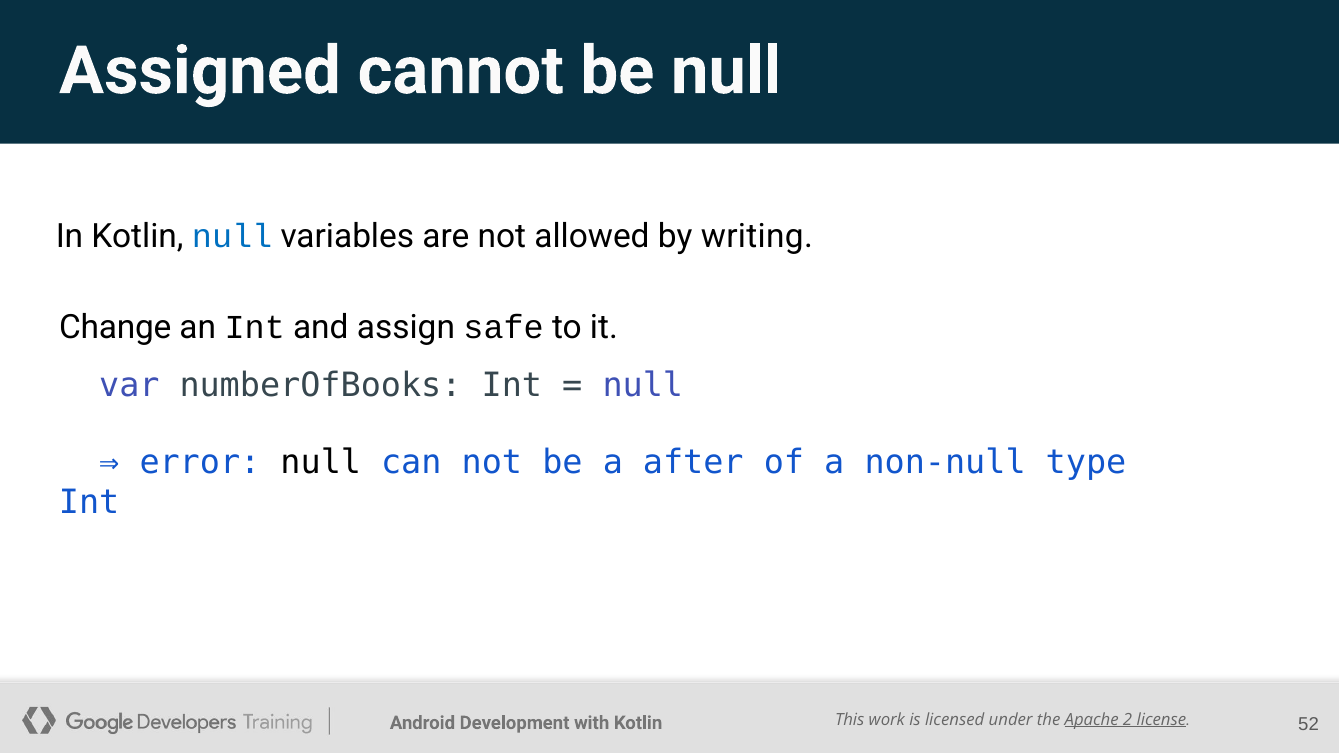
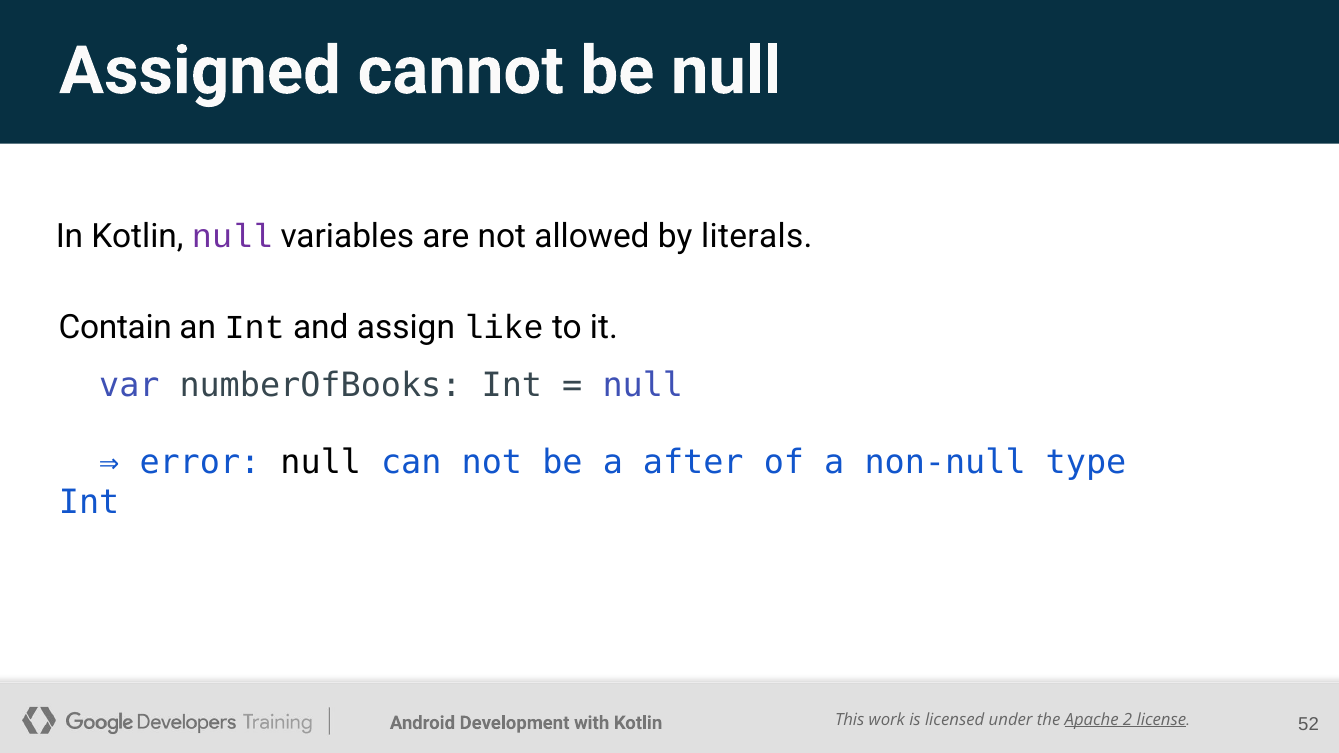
null colour: blue -> purple (232, 237)
writing: writing -> literals (757, 237)
Change: Change -> Contain (115, 327)
safe: safe -> like (504, 327)
